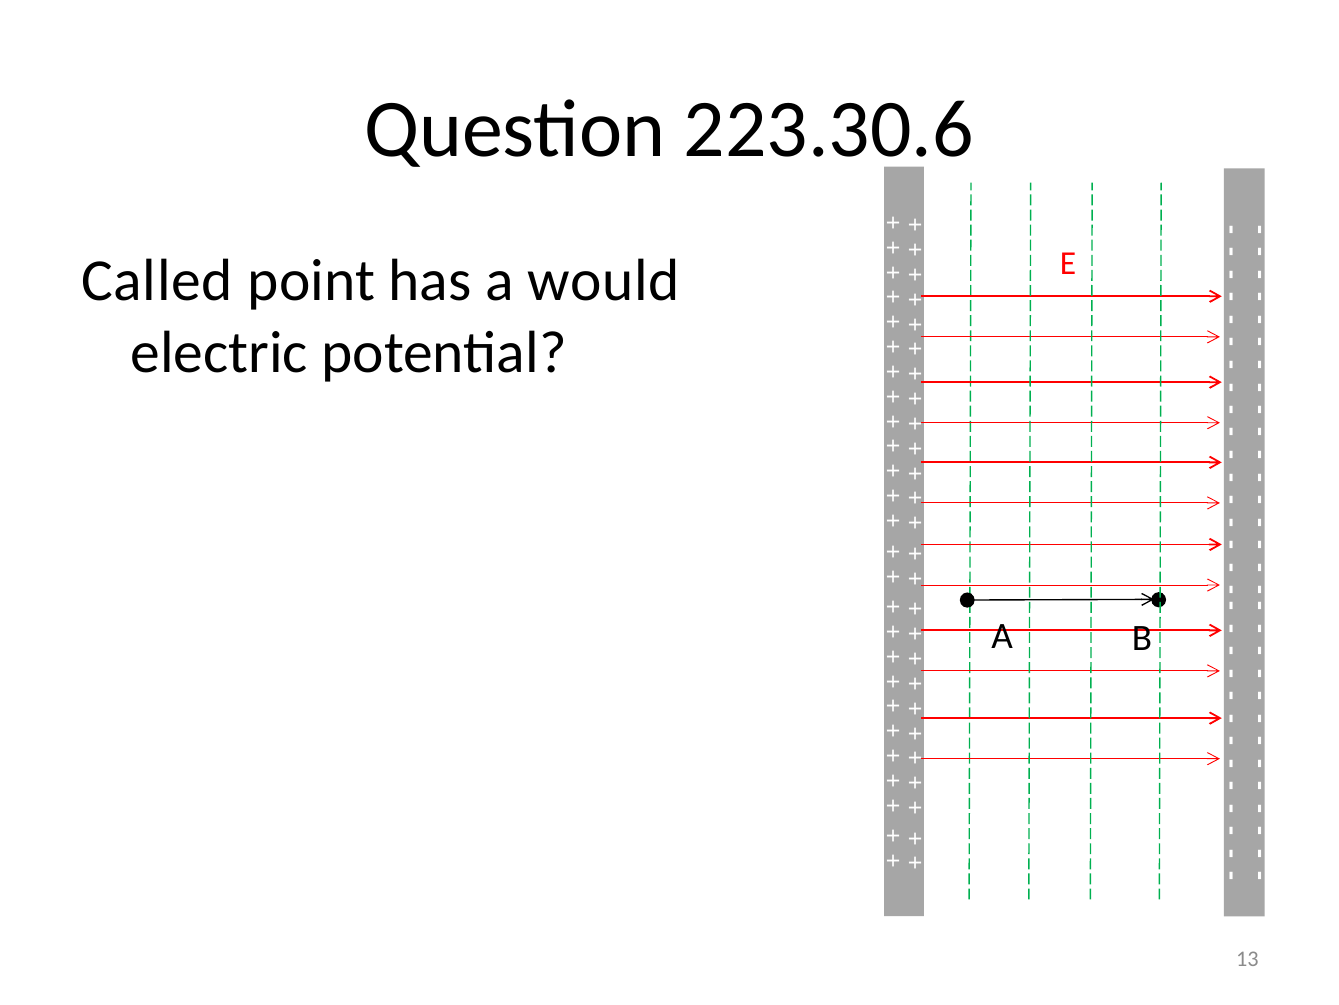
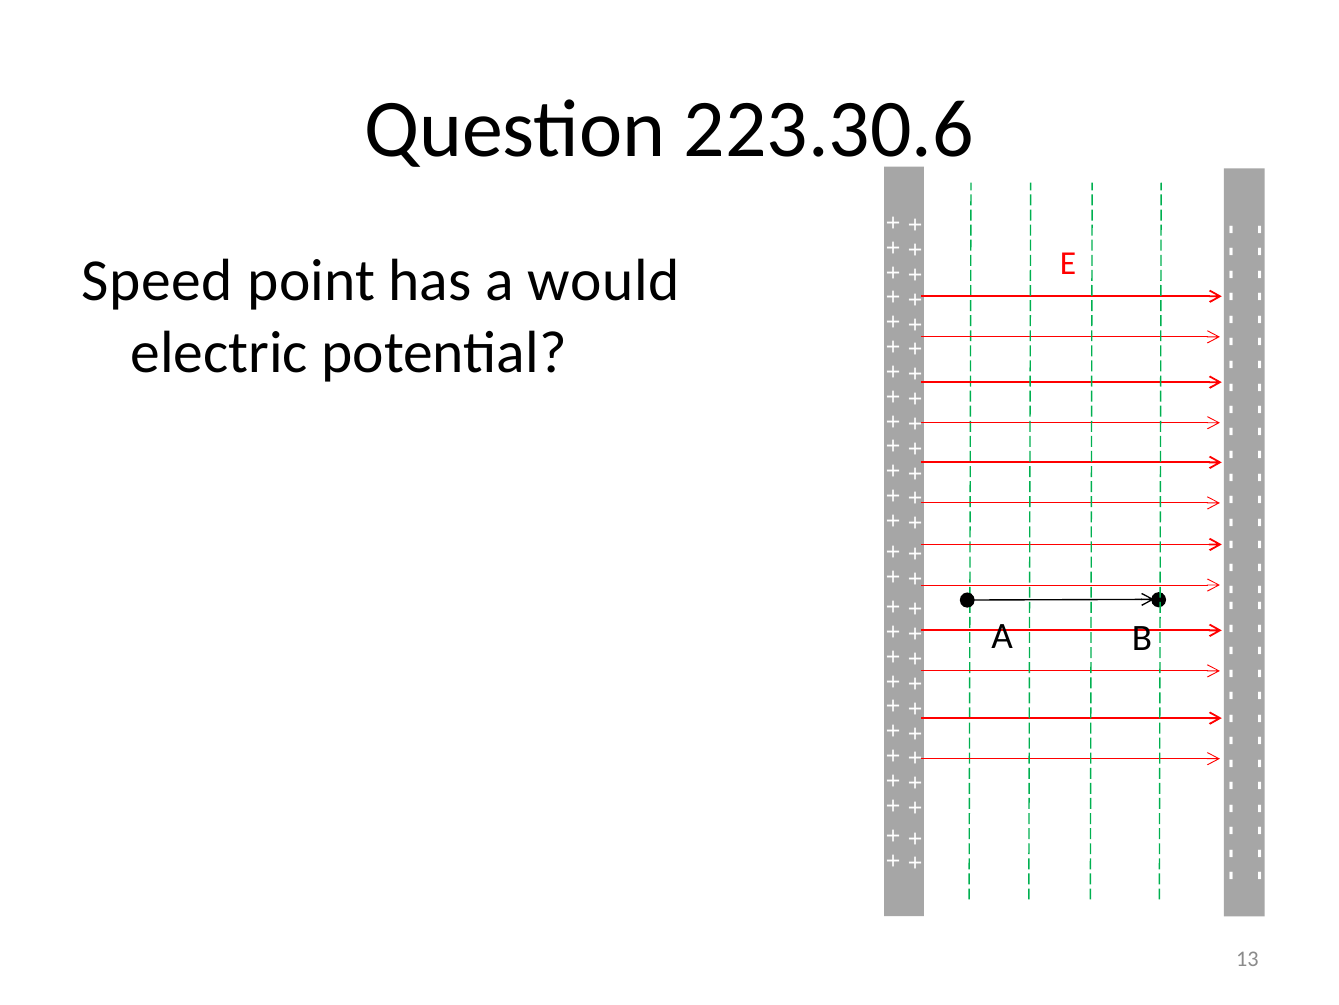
Called: Called -> Speed (157, 281)
